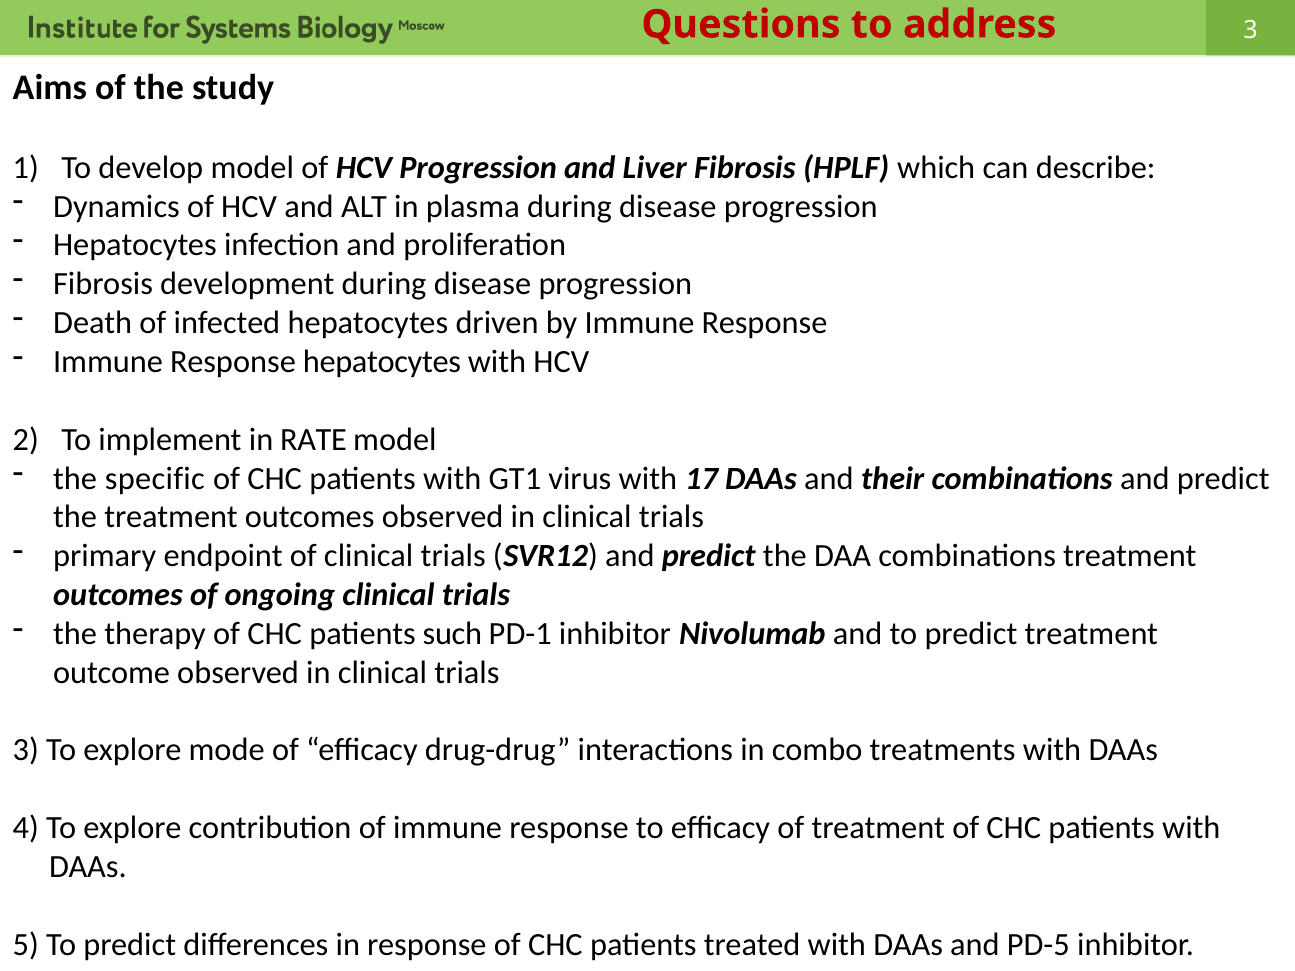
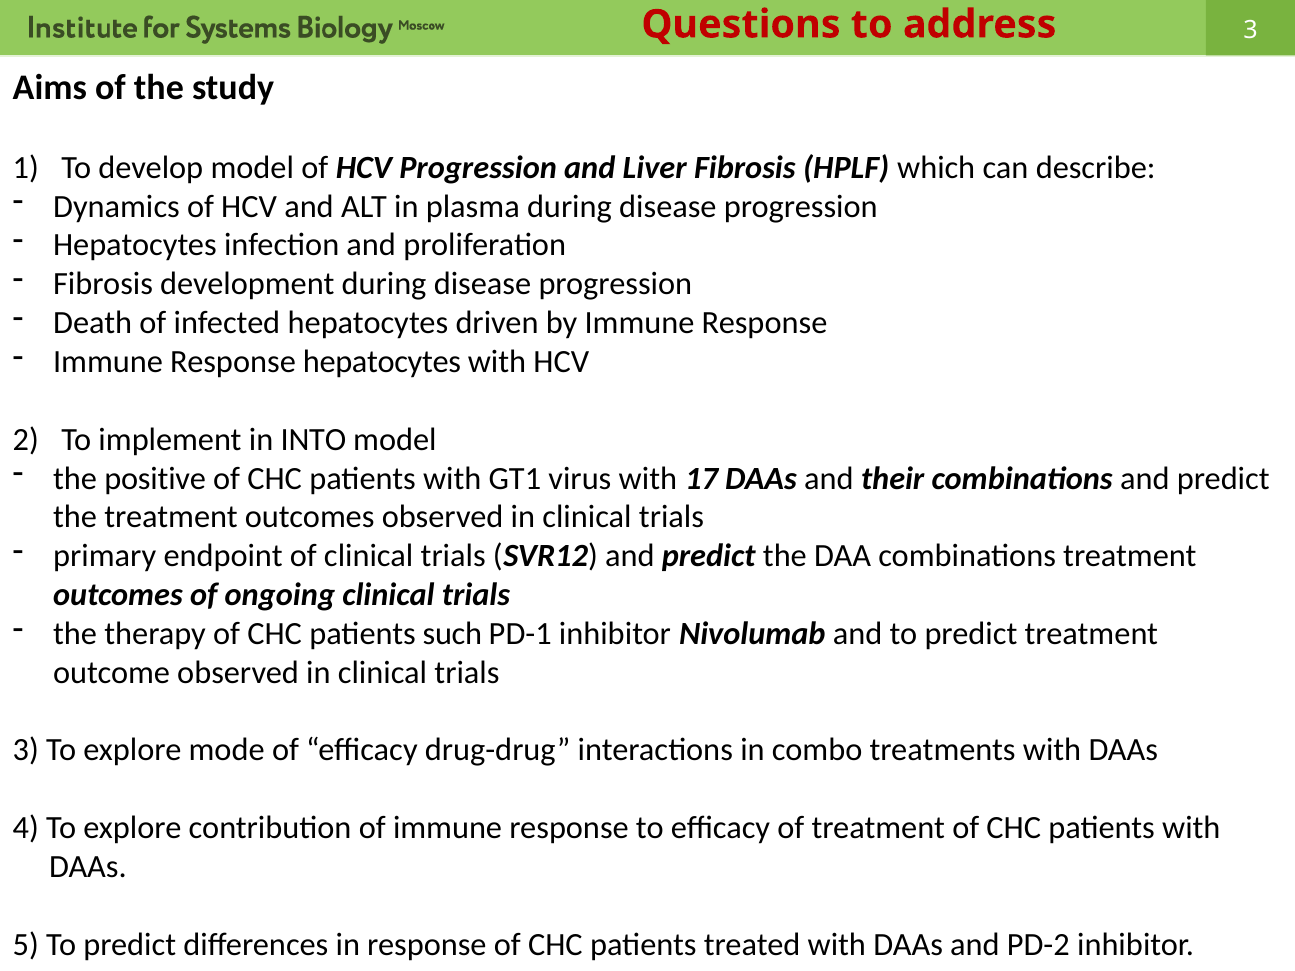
RATE: RATE -> INTO (313, 440)
specific: specific -> positive (155, 478)
PD-5: PD-5 -> PD-2 (1038, 945)
